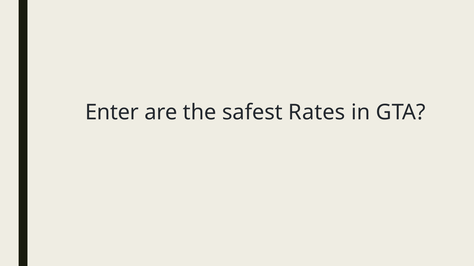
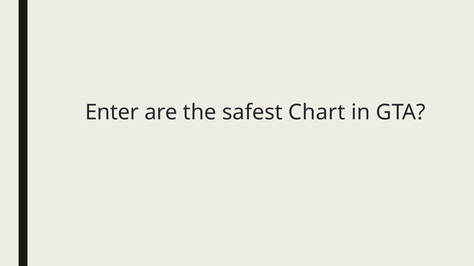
Rates: Rates -> Chart (317, 113)
